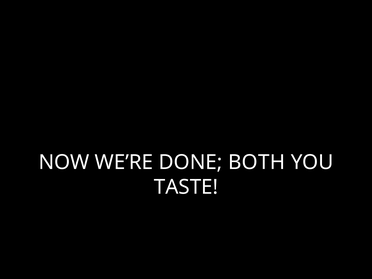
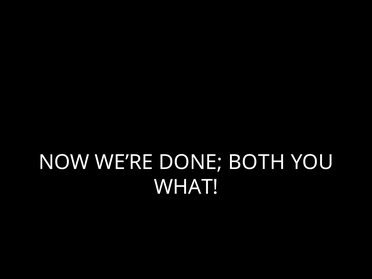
TASTE: TASTE -> WHAT (186, 187)
